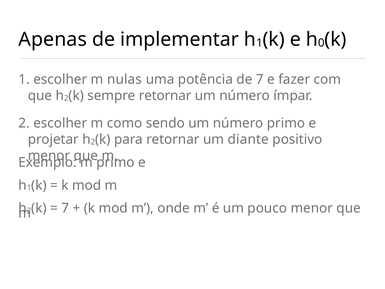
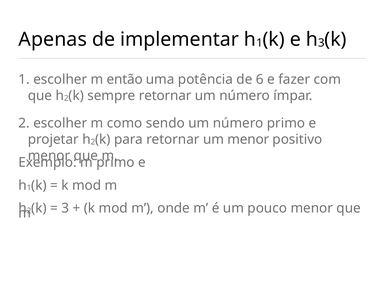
0: 0 -> 3 (321, 43)
nulas: nulas -> então (125, 79)
de 7: 7 -> 6 (260, 79)
um diante: diante -> menor (248, 139)
7: 7 -> 3 (65, 208)
